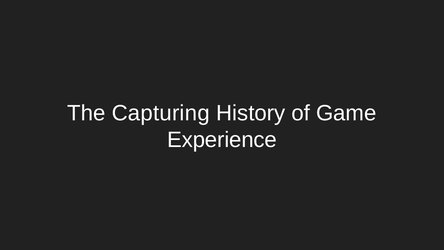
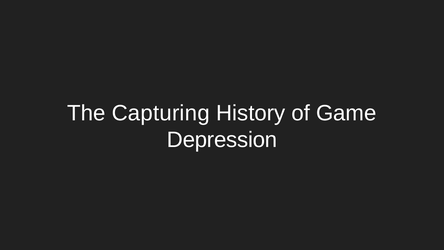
Experience: Experience -> Depression (222, 140)
